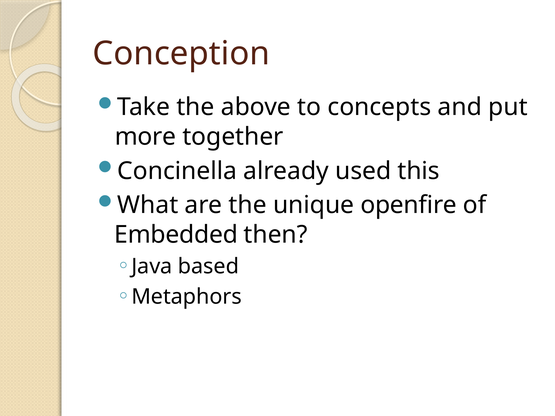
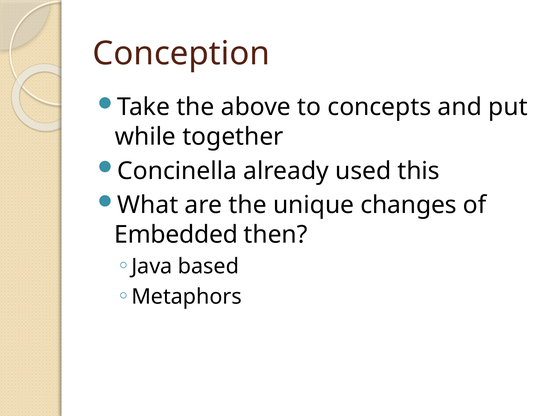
more: more -> while (145, 137)
openfire: openfire -> changes (409, 205)
